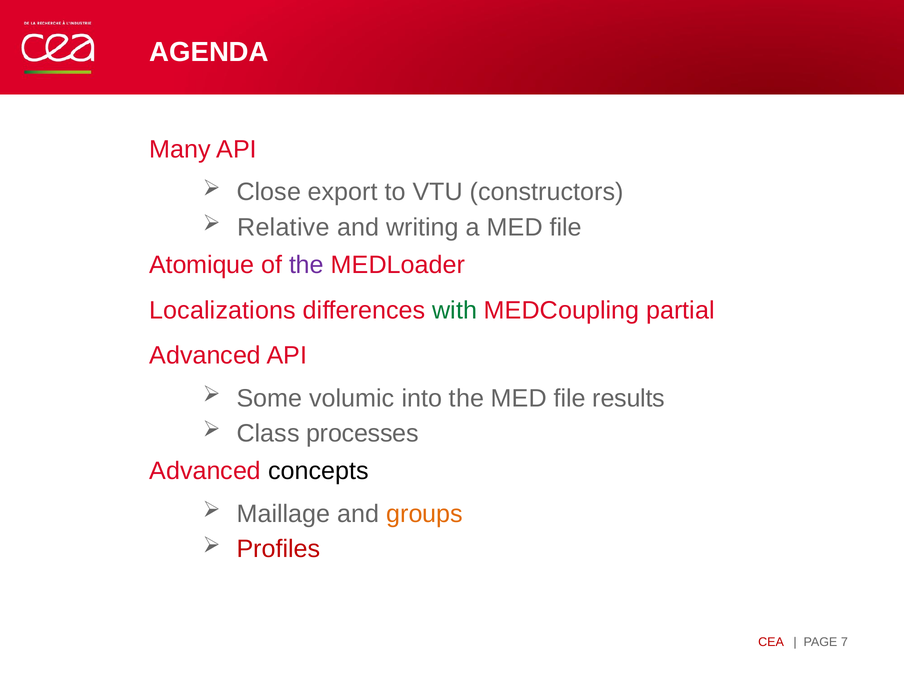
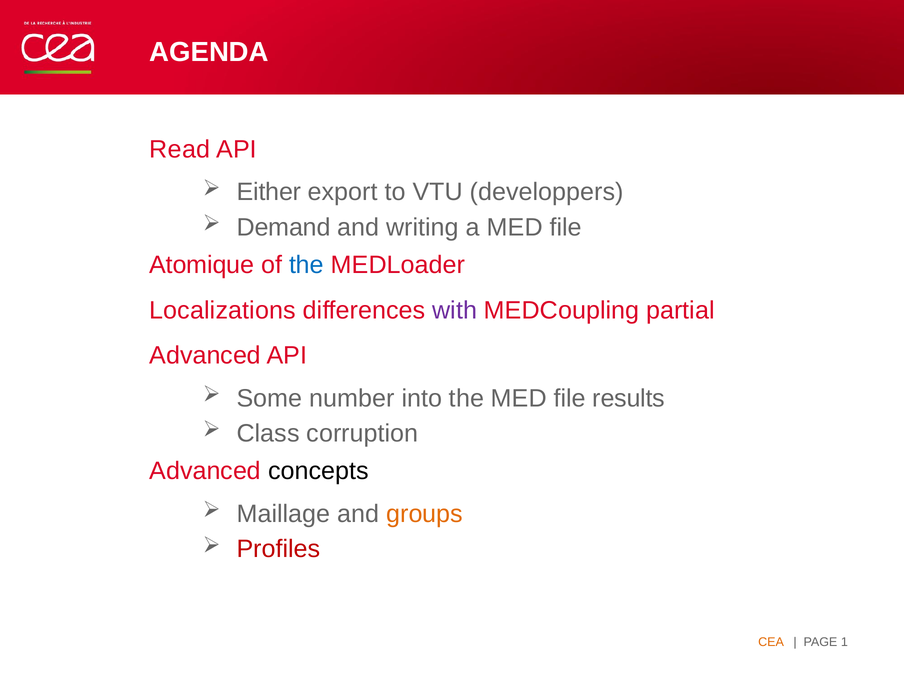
Many: Many -> Read (180, 149)
Close: Close -> Either (269, 192)
constructors: constructors -> developpers (547, 192)
Relative: Relative -> Demand (284, 227)
the colour: purple -> blue (306, 265)
with colour: green -> purple (455, 310)
volumic: volumic -> number (352, 398)
processes: processes -> corruption (362, 433)
7: 7 -> 1 (844, 642)
CEA colour: red -> orange (771, 642)
